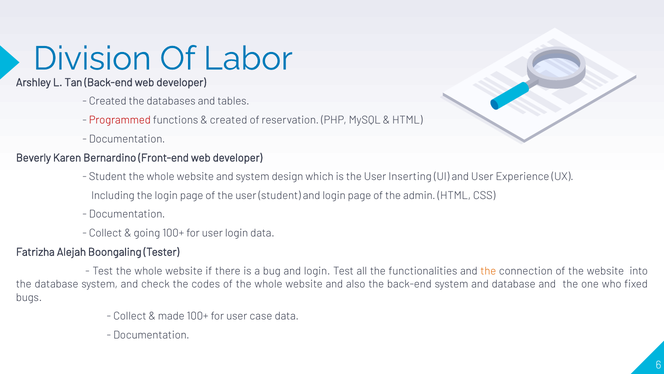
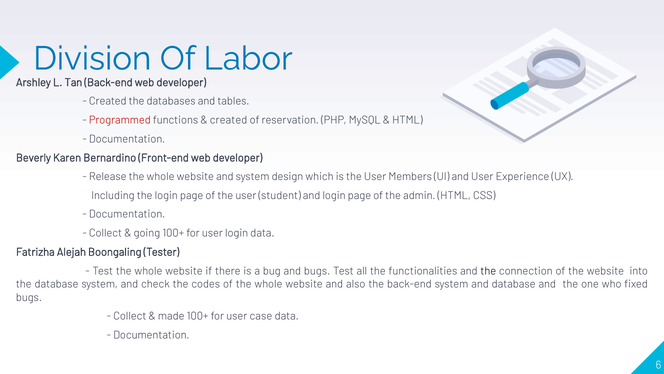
Student: Student -> Release (108, 176)
Inserting: Inserting -> Members (410, 176)
bug and login: login -> bugs (317, 271)
the colour: orange -> black (488, 271)
